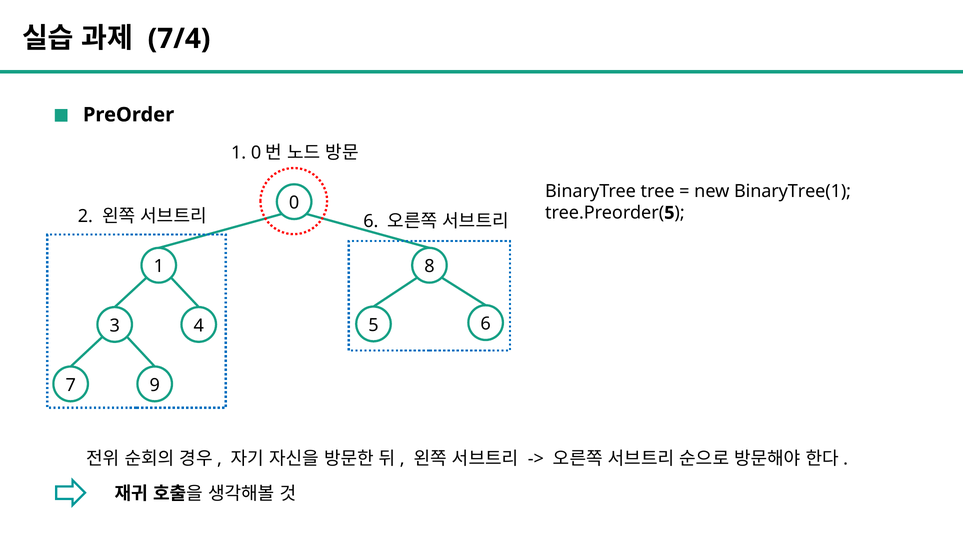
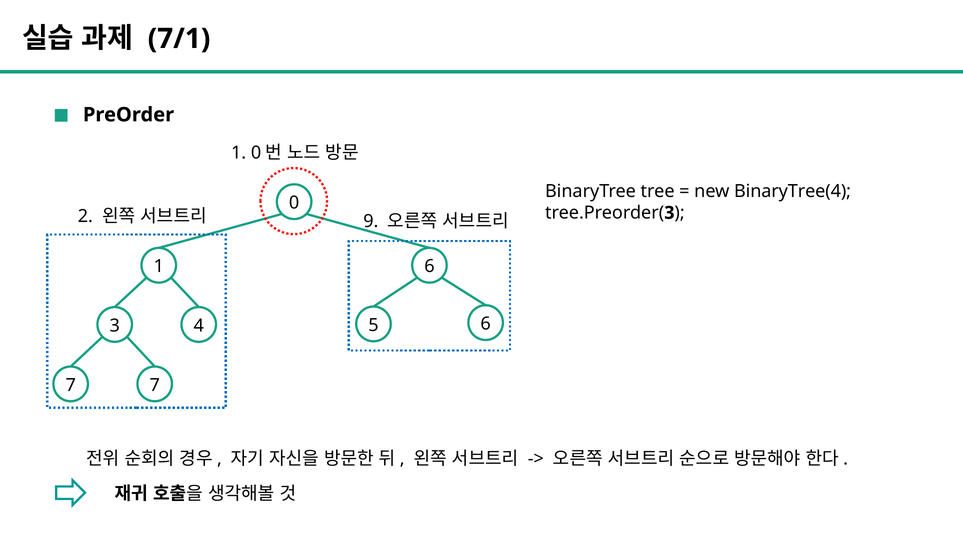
7/4: 7/4 -> 7/1 (179, 39)
BinaryTree(1: BinaryTree(1 -> BinaryTree(4 (793, 191)
5: 5 -> 3 (669, 213)
6: 6 -> 9 (371, 221)
1 8: 8 -> 6 (429, 266)
7 9: 9 -> 7 (155, 385)
